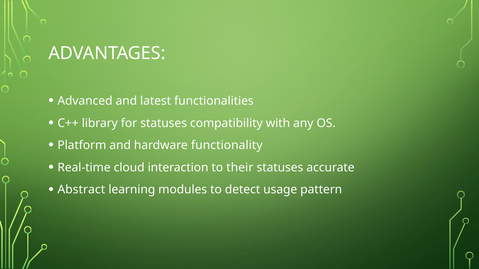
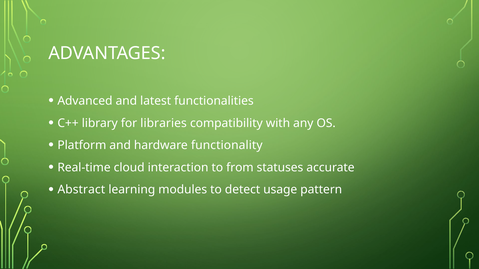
for statuses: statuses -> libraries (164, 123)
their: their -> from (240, 168)
